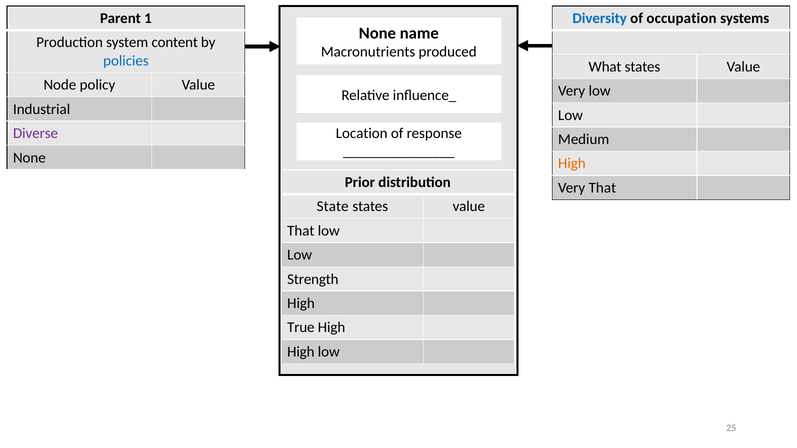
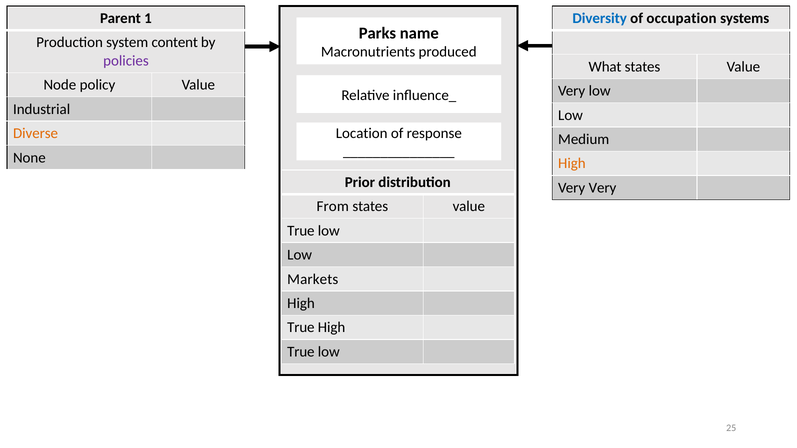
None: None -> Parks (377, 33)
policies colour: blue -> purple (126, 61)
Diverse colour: purple -> orange (36, 133)
Very That: That -> Very (602, 188)
State: State -> From (333, 207)
That: That -> True (301, 231)
Strength: Strength -> Markets (313, 279)
High: High -> True (301, 352)
